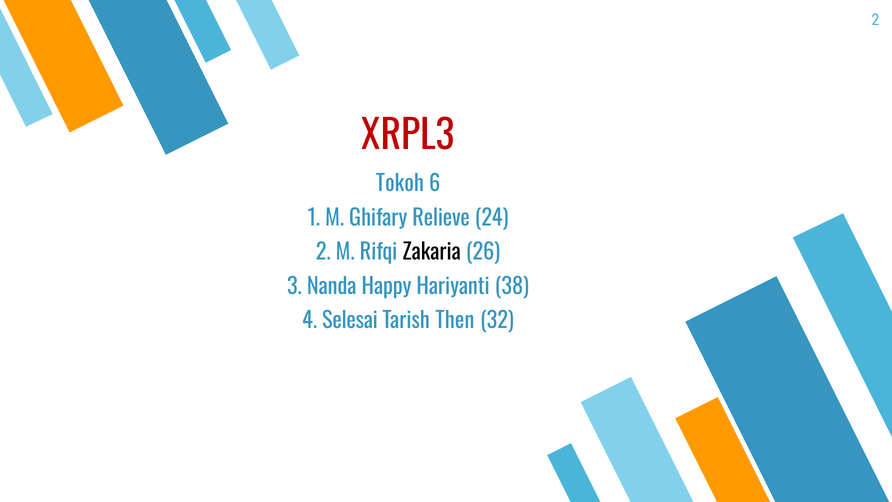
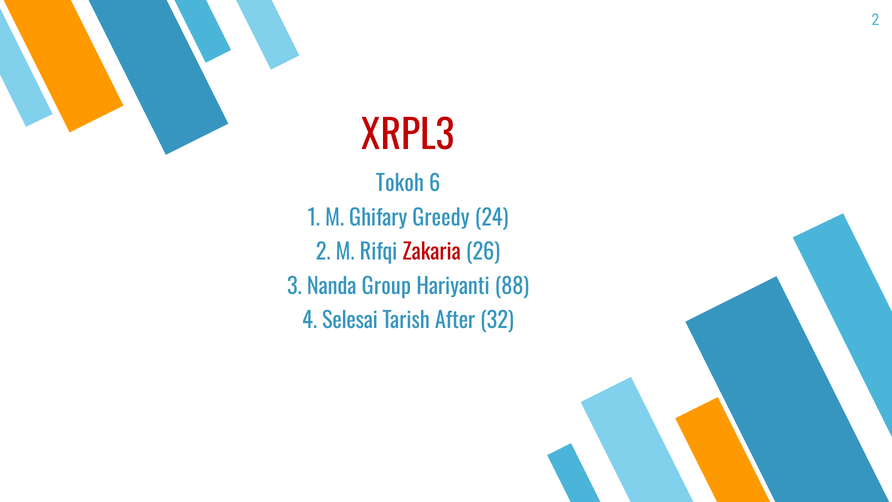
Relieve: Relieve -> Greedy (441, 218)
Zakaria colour: black -> red (432, 252)
Happy: Happy -> Group (386, 287)
38: 38 -> 88 (512, 287)
Then: Then -> After (455, 321)
